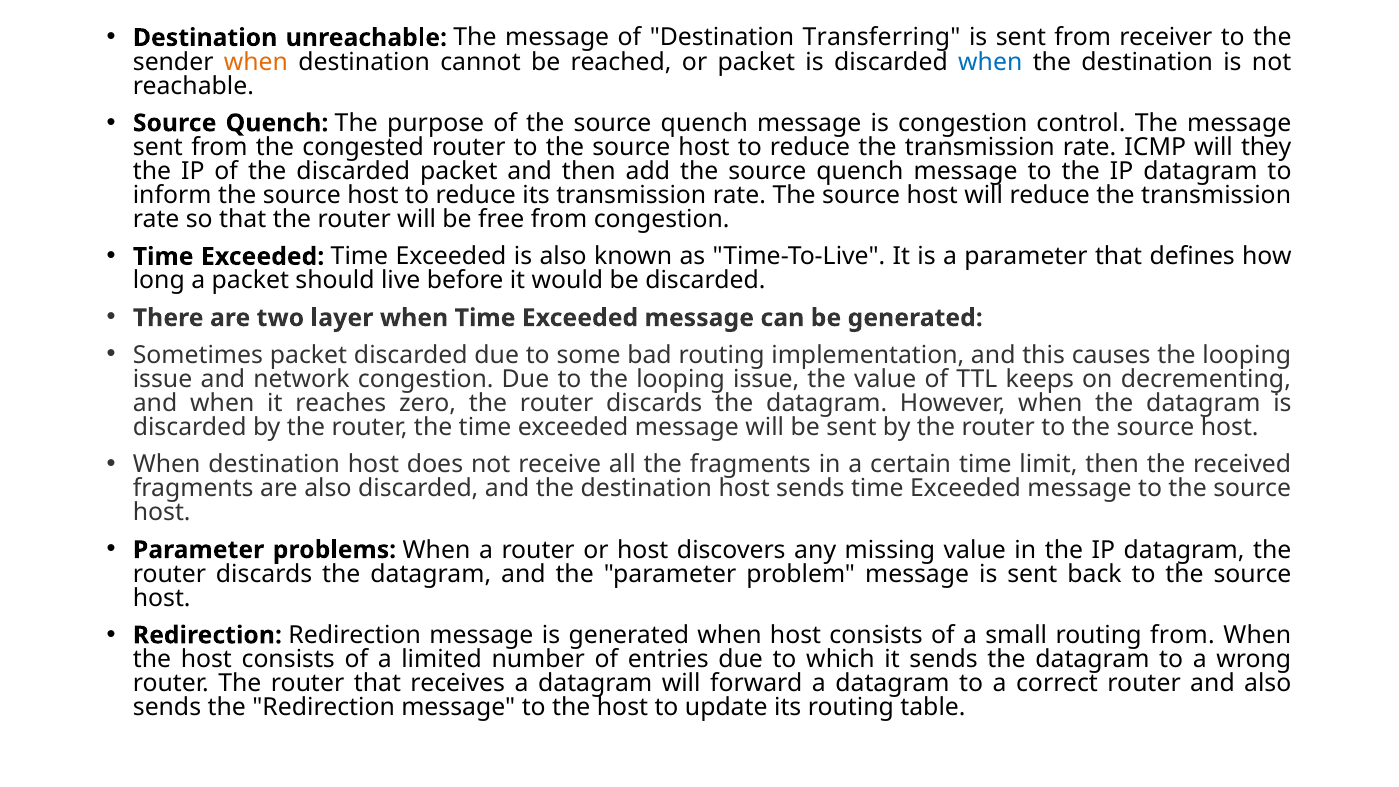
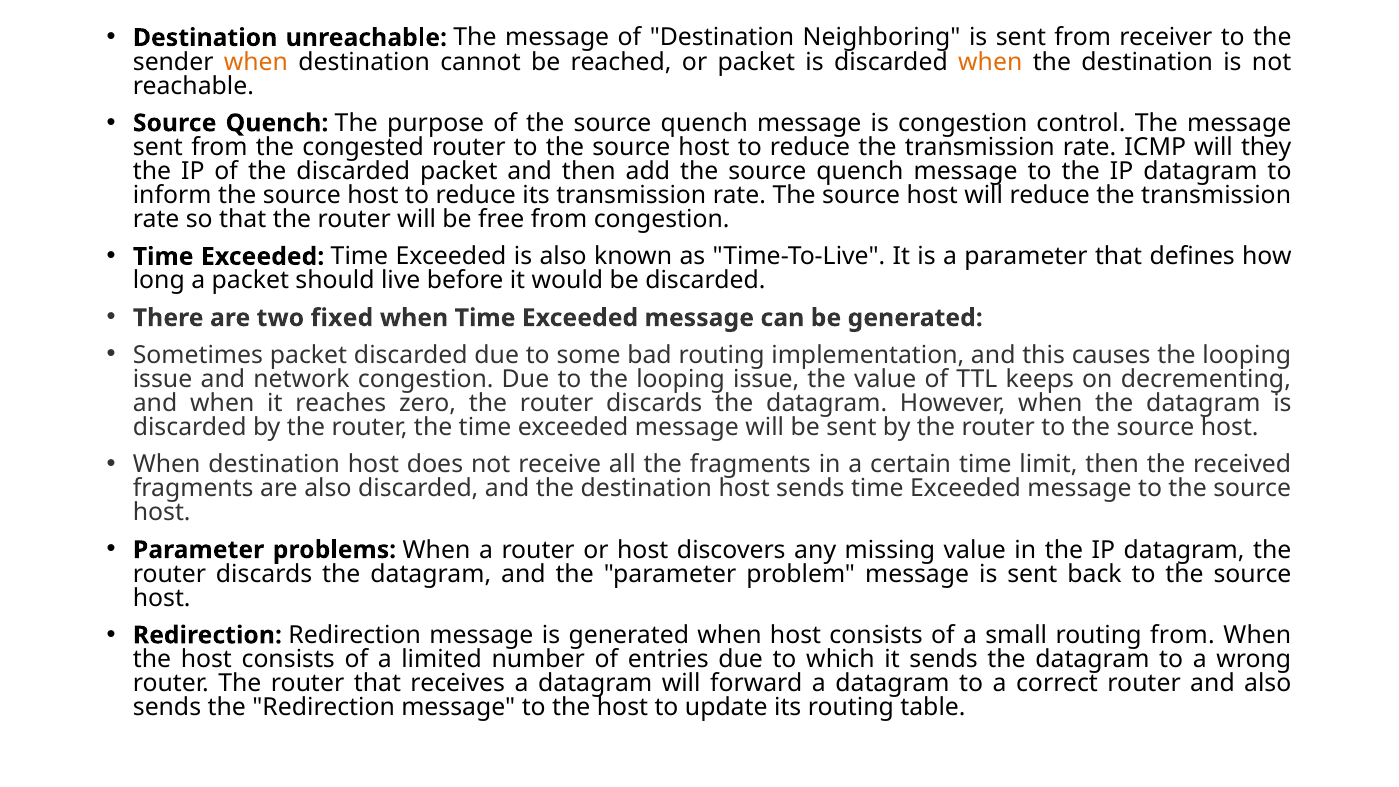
Transferring: Transferring -> Neighboring (882, 38)
when colour: blue -> orange (990, 62)
layer: layer -> fixed (342, 318)
